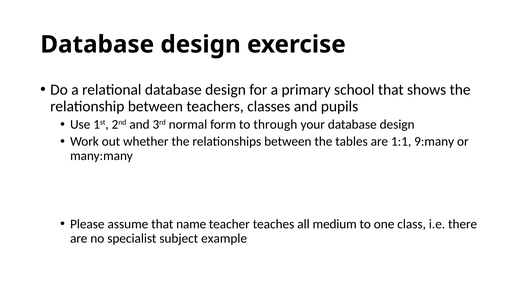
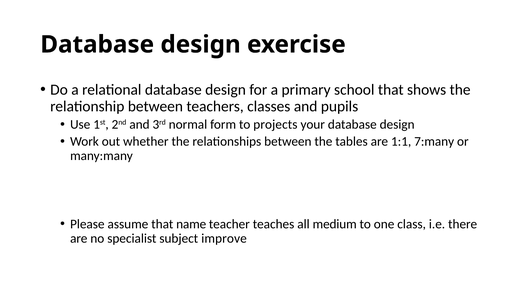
through: through -> projects (275, 124)
9:many: 9:many -> 7:many (434, 141)
example: example -> improve (224, 238)
